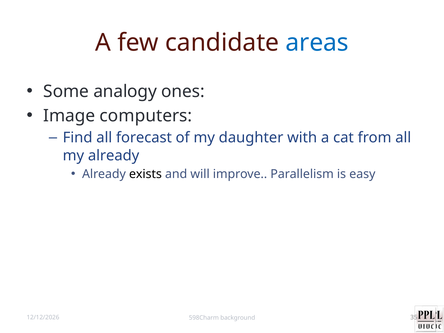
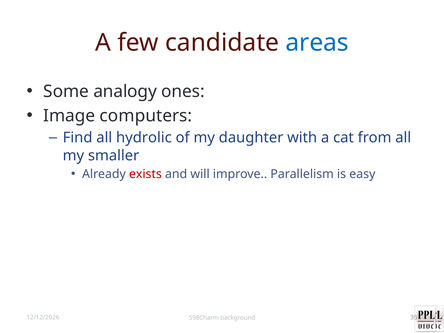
forecast: forecast -> hydrolic (144, 138)
my already: already -> smaller (114, 155)
exists colour: black -> red (145, 174)
